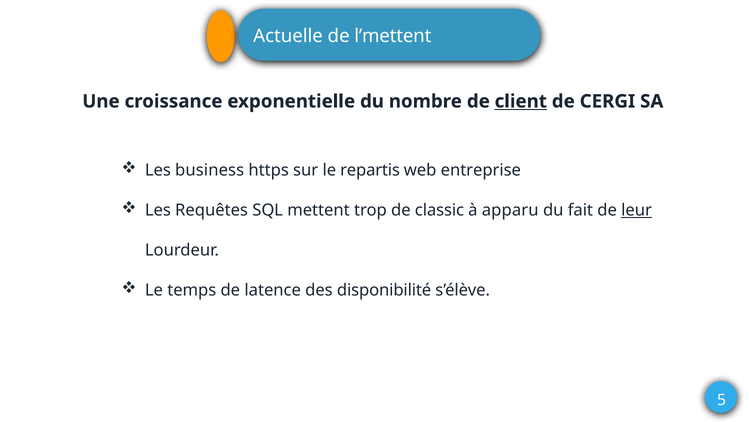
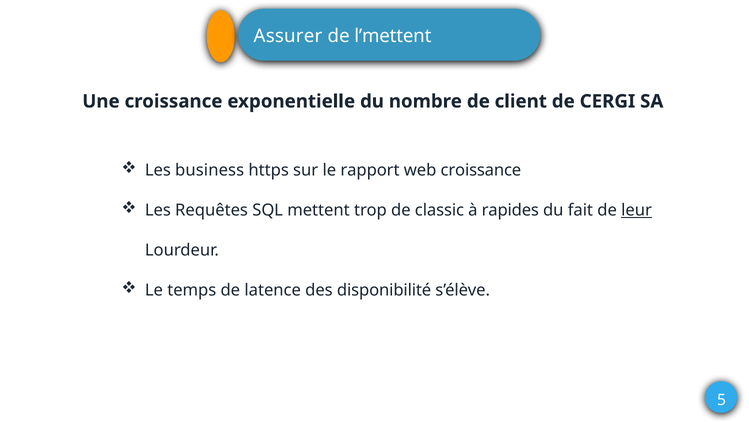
Actuelle: Actuelle -> Assurer (288, 36)
client underline: present -> none (521, 101)
repartis: repartis -> rapport (370, 170)
web entreprise: entreprise -> croissance (481, 170)
apparu: apparu -> rapides (510, 210)
